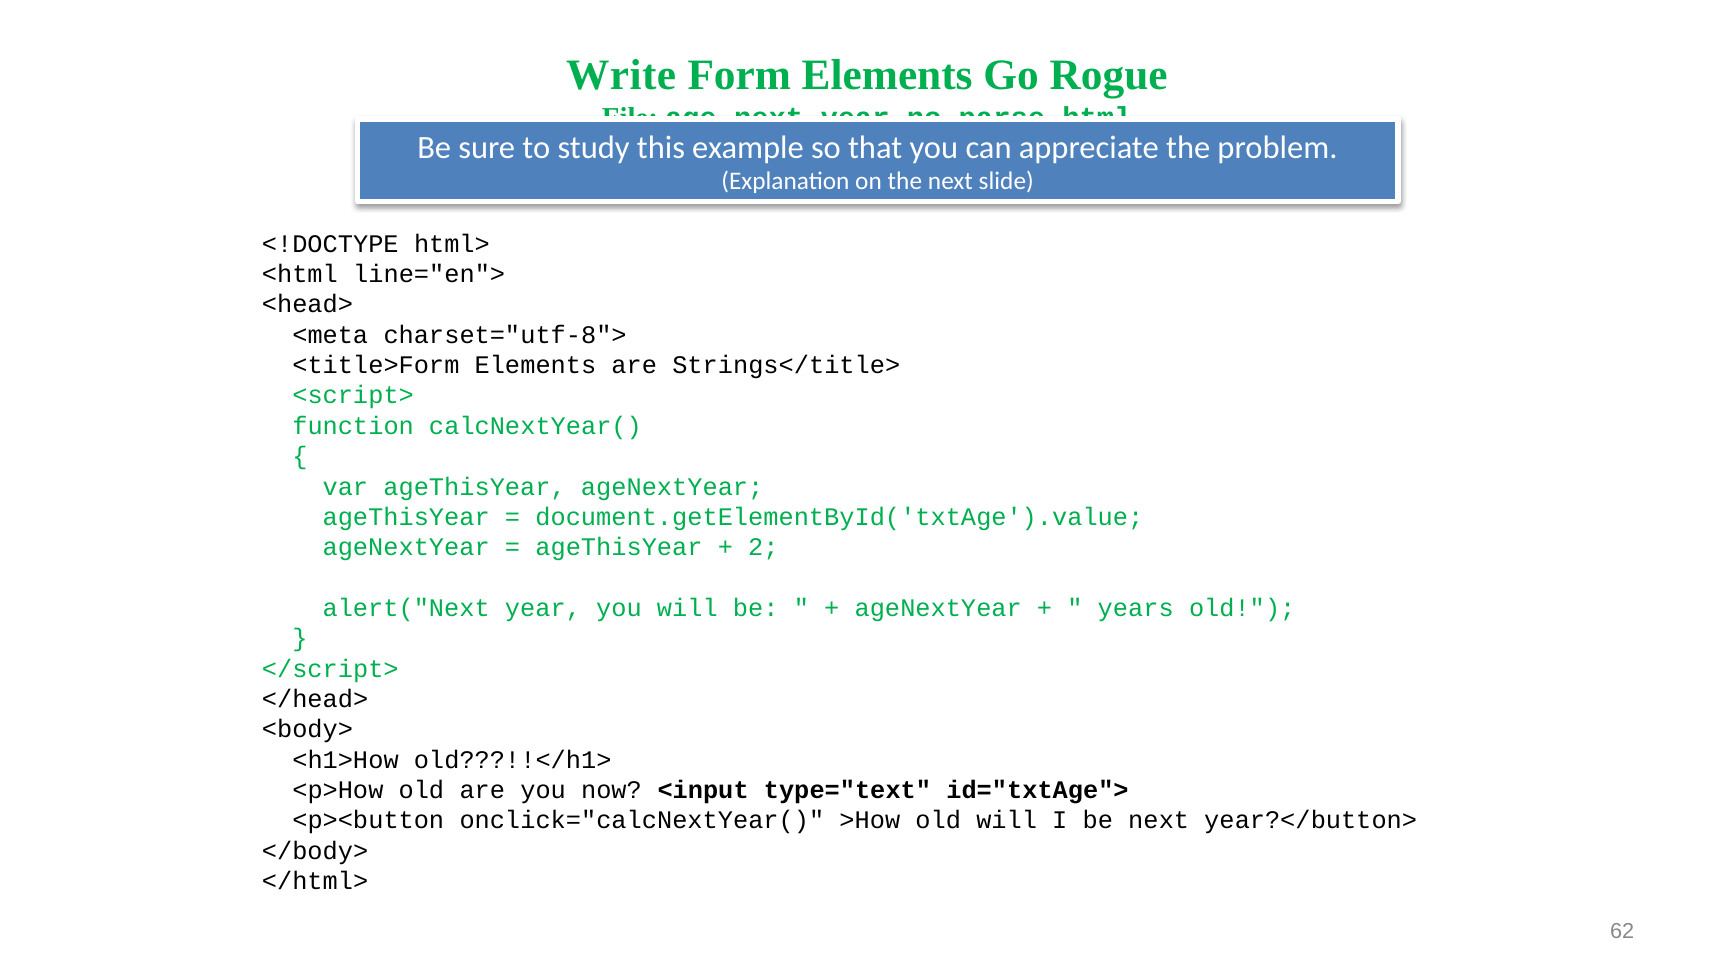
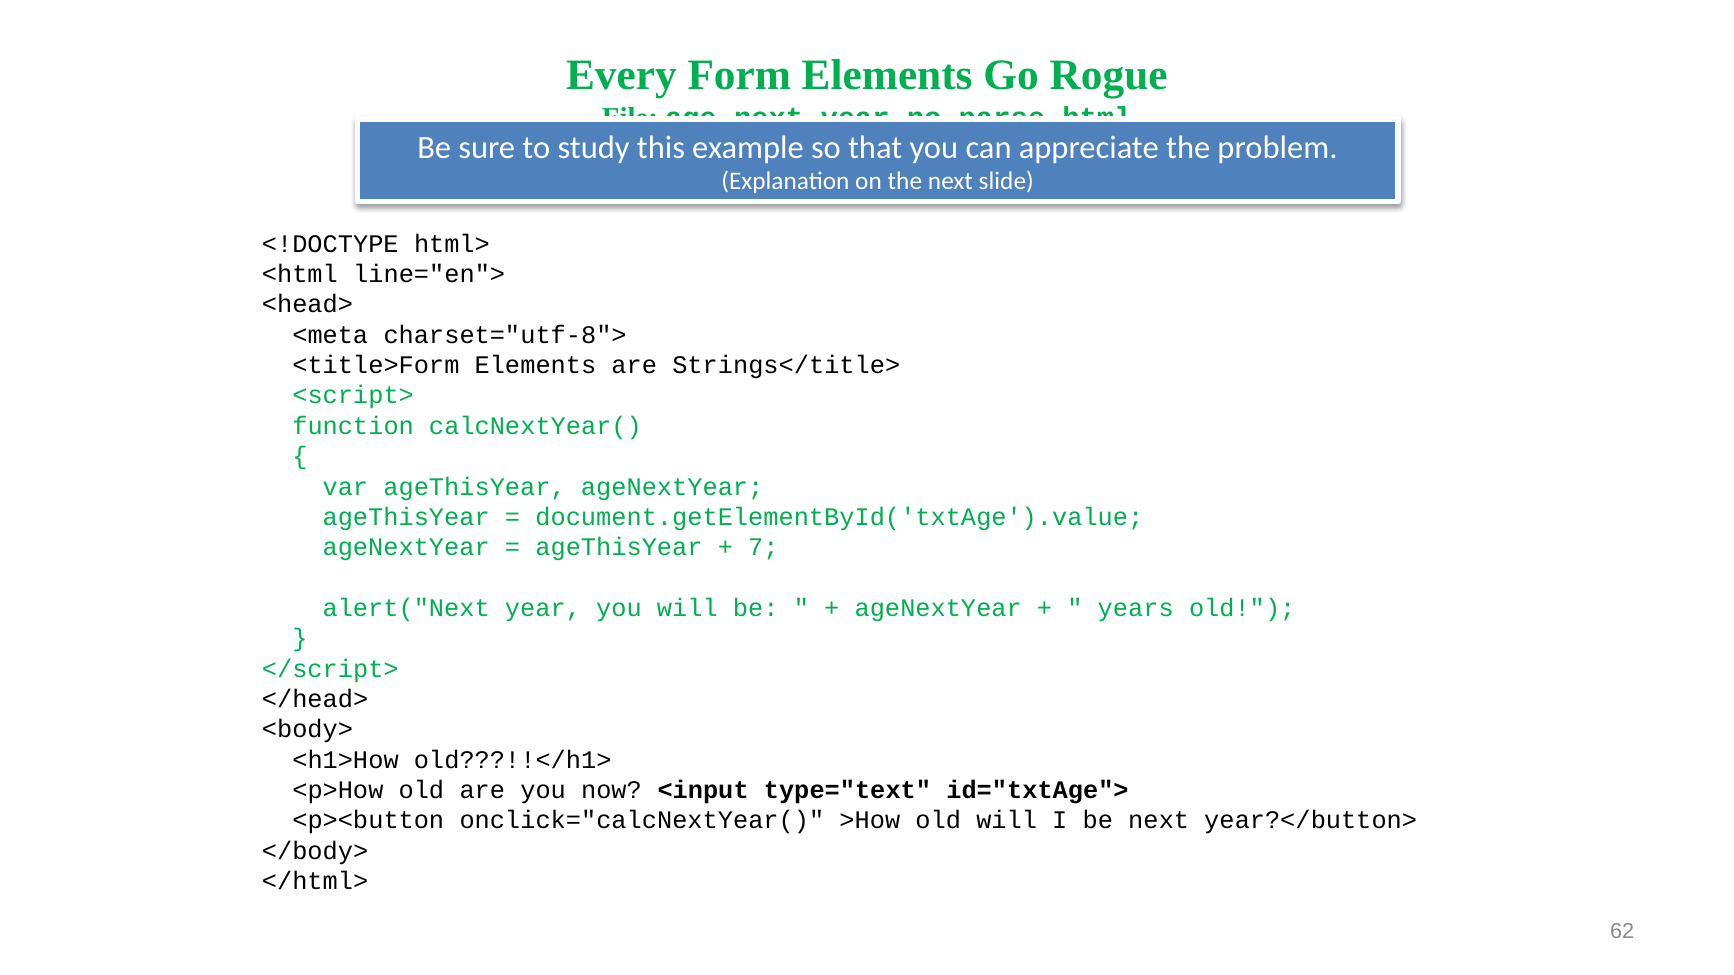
Write: Write -> Every (621, 76)
2: 2 -> 7 (763, 548)
